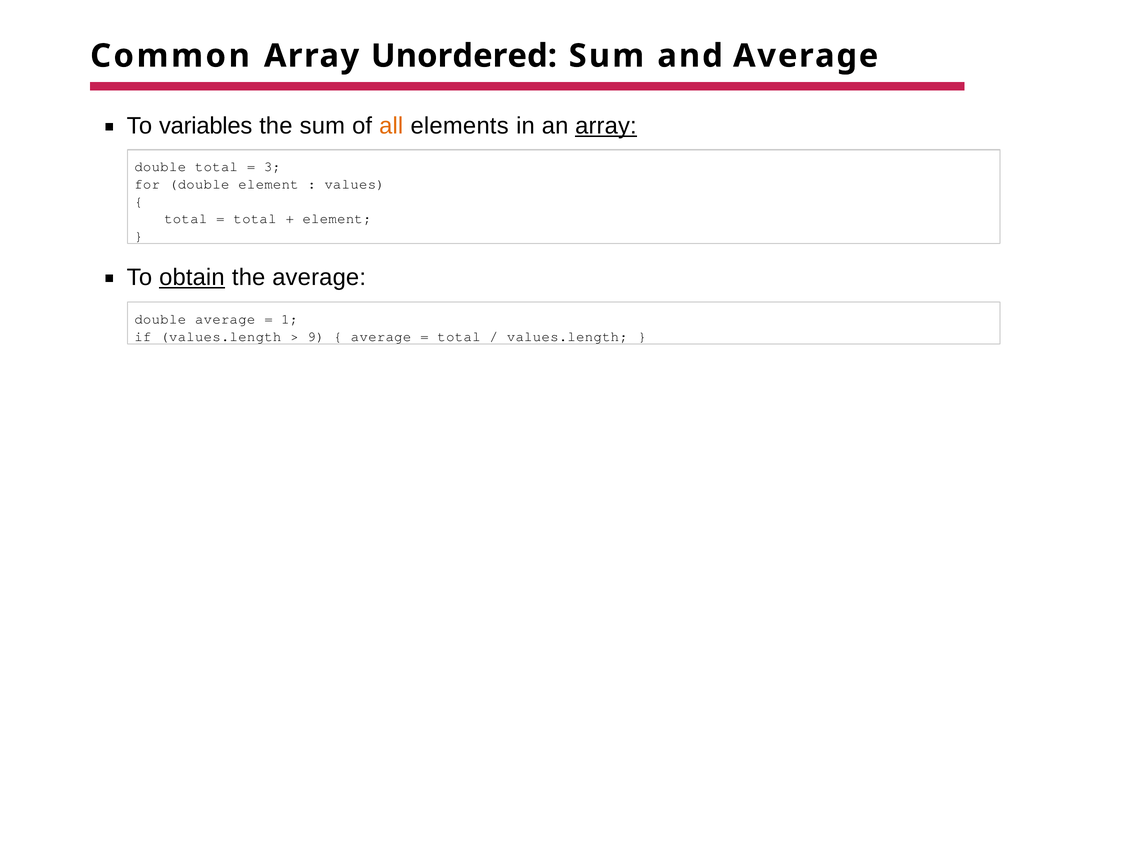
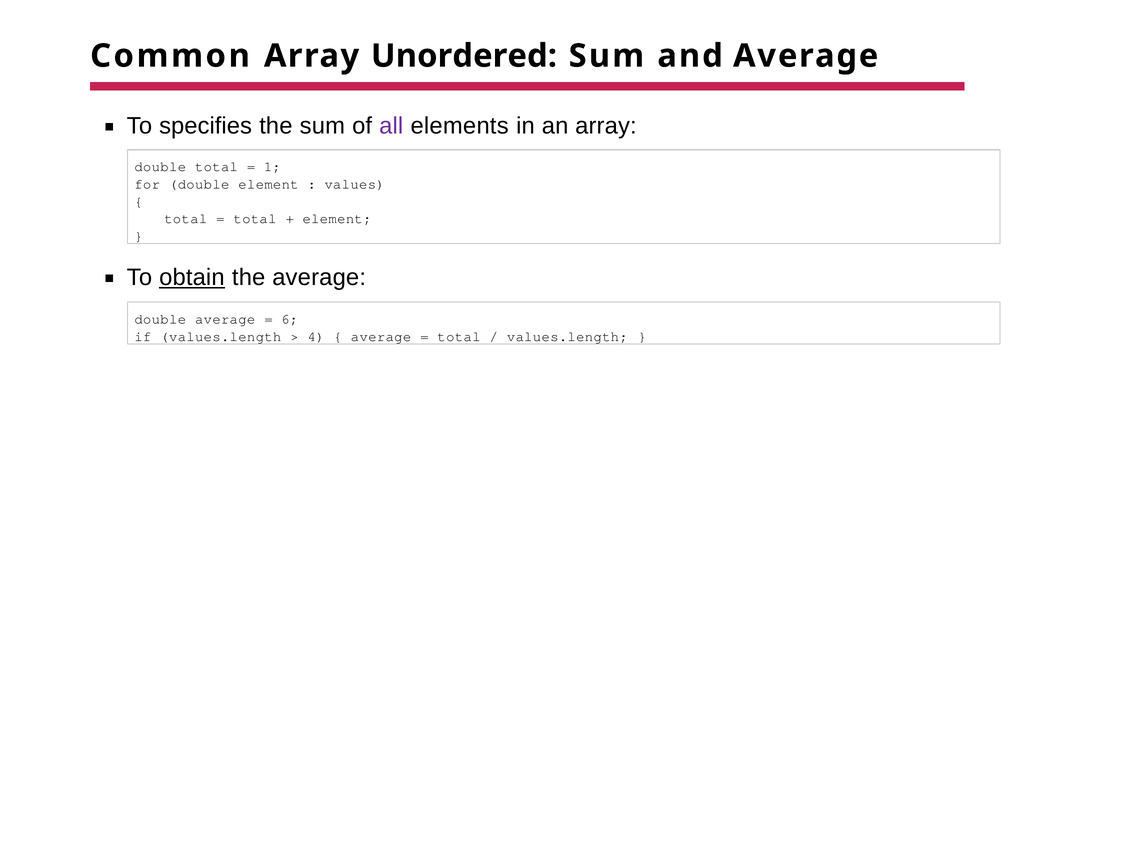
variables: variables -> specifies (206, 126)
all colour: orange -> purple (391, 126)
array underline: present -> none (606, 126)
3: 3 -> 1 (272, 167)
1: 1 -> 6 (290, 319)
9: 9 -> 4 (316, 337)
